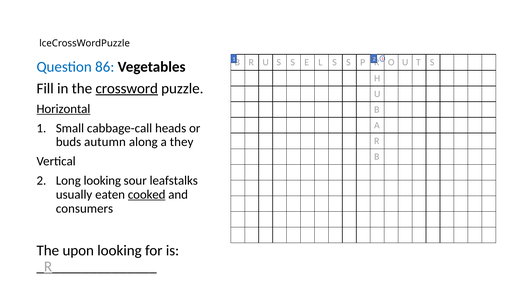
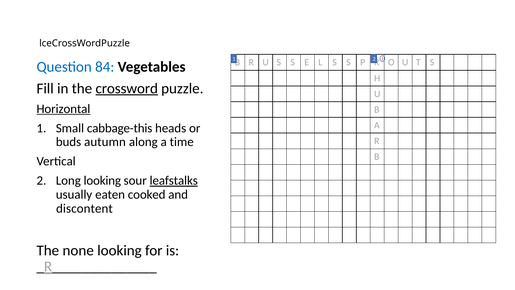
86: 86 -> 84 (105, 67)
cabbage-call: cabbage-call -> cabbage-this (120, 128)
they: they -> time (182, 142)
leafstalks underline: none -> present (174, 180)
cooked underline: present -> none (147, 194)
consumers: consumers -> discontent (84, 208)
upon: upon -> none (78, 250)
